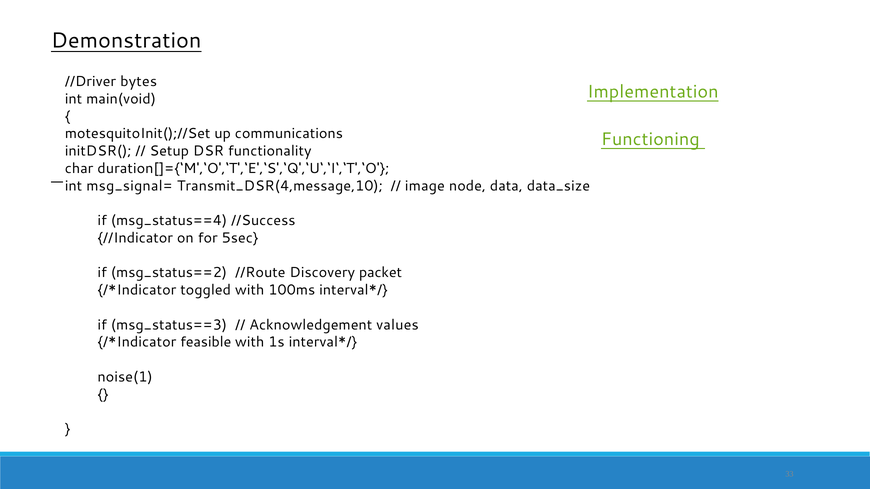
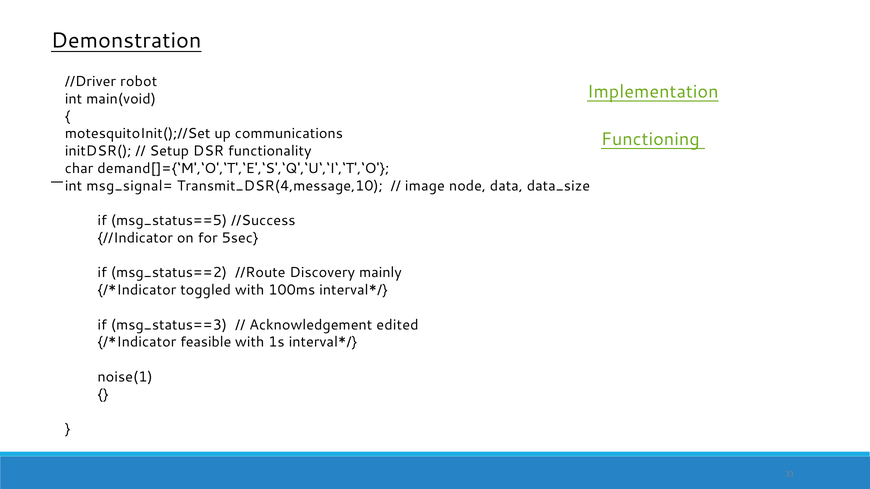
bytes: bytes -> robot (139, 82)
duration[]={‘M',‘O',‘T',‘E',‘S',‘Q',‘U‘,‘I‘,‘T',‘O: duration[]={‘M',‘O',‘T',‘E',‘S',‘Q',‘U‘,‘I‘,‘T',‘O -> demand[]={‘M',‘O',‘T',‘E',‘S',‘Q',‘U‘,‘I‘,‘T',‘O (243, 169)
msg_status==4: msg_status==4 -> msg_status==5 (169, 221)
packet: packet -> mainly (380, 273)
values: values -> edited (397, 325)
